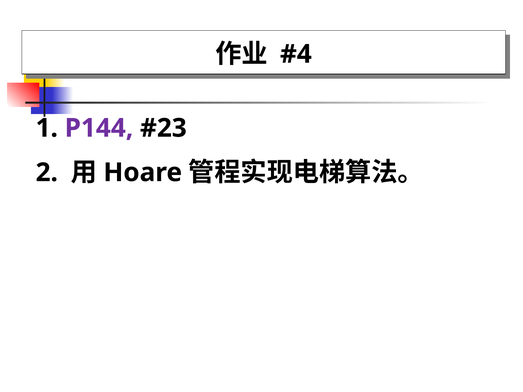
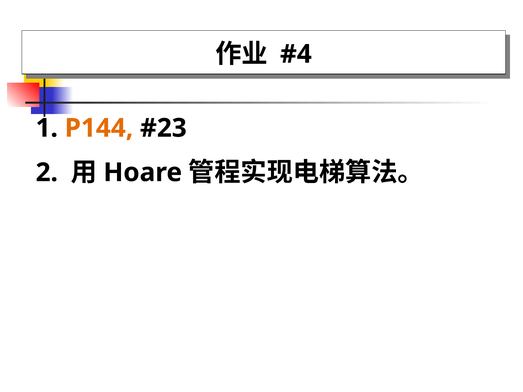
P144 colour: purple -> orange (99, 128)
